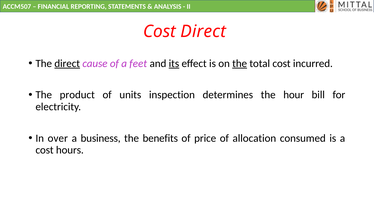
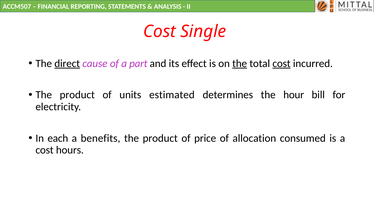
Cost Direct: Direct -> Single (203, 31)
feet: feet -> part (138, 63)
its underline: present -> none (174, 63)
cost underline: none -> present (282, 63)
inspection: inspection -> estimated (172, 95)
over: over -> each (58, 138)
business: business -> benefits (101, 138)
benefits: benefits -> product (160, 138)
